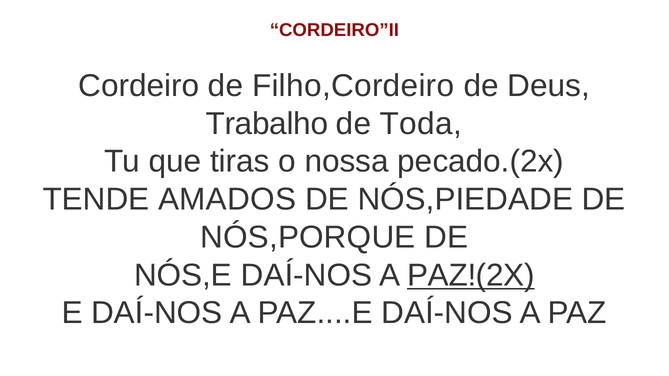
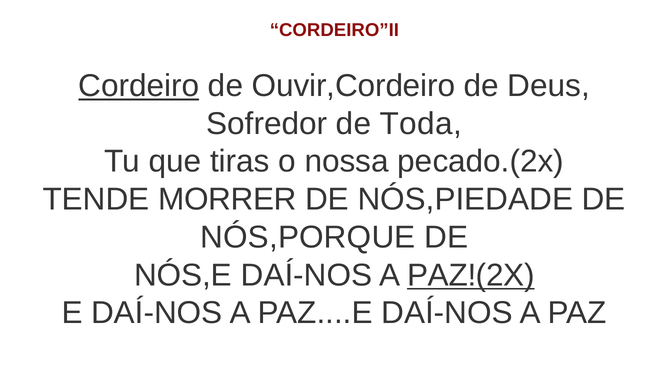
Cordeiro underline: none -> present (139, 86)
Filho,Cordeiro: Filho,Cordeiro -> Ouvir,Cordeiro (353, 86)
Trabalho: Trabalho -> Sofredor (267, 124)
AMADOS: AMADOS -> MORRER (227, 200)
